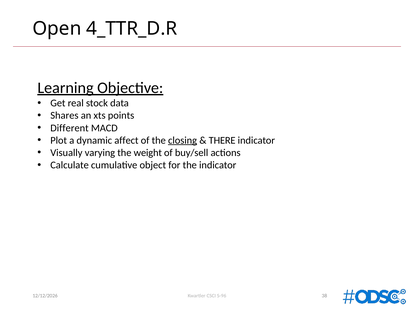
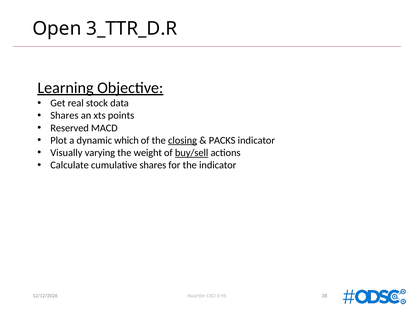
4_TTR_D.R: 4_TTR_D.R -> 3_TTR_D.R (132, 29)
Different: Different -> Reserved (70, 128)
affect: affect -> which (126, 141)
THERE: THERE -> PACKS (222, 141)
buy/sell underline: none -> present (192, 153)
cumulative object: object -> shares (153, 165)
